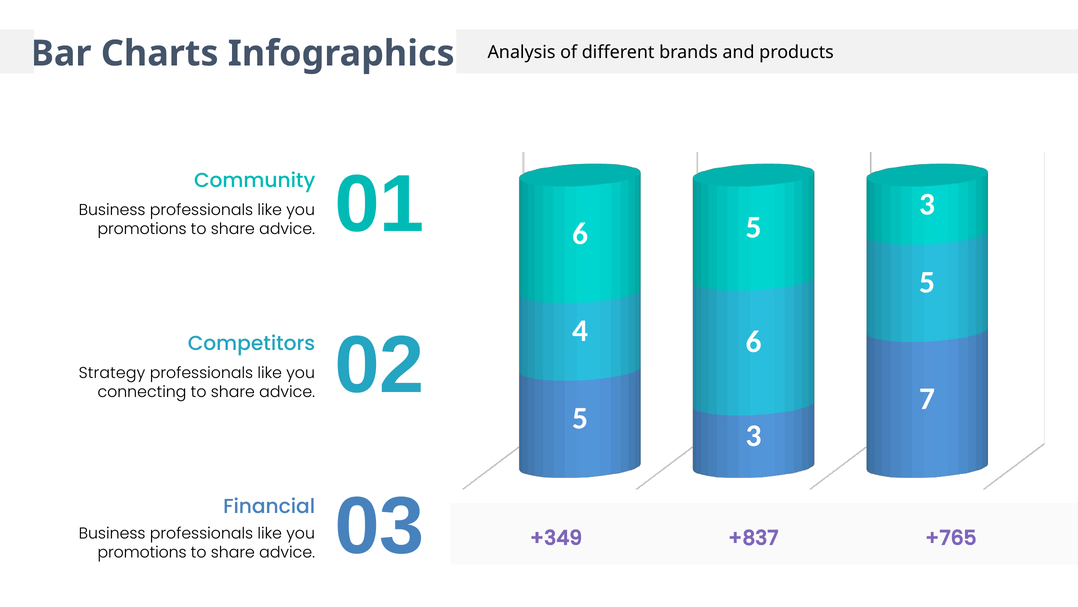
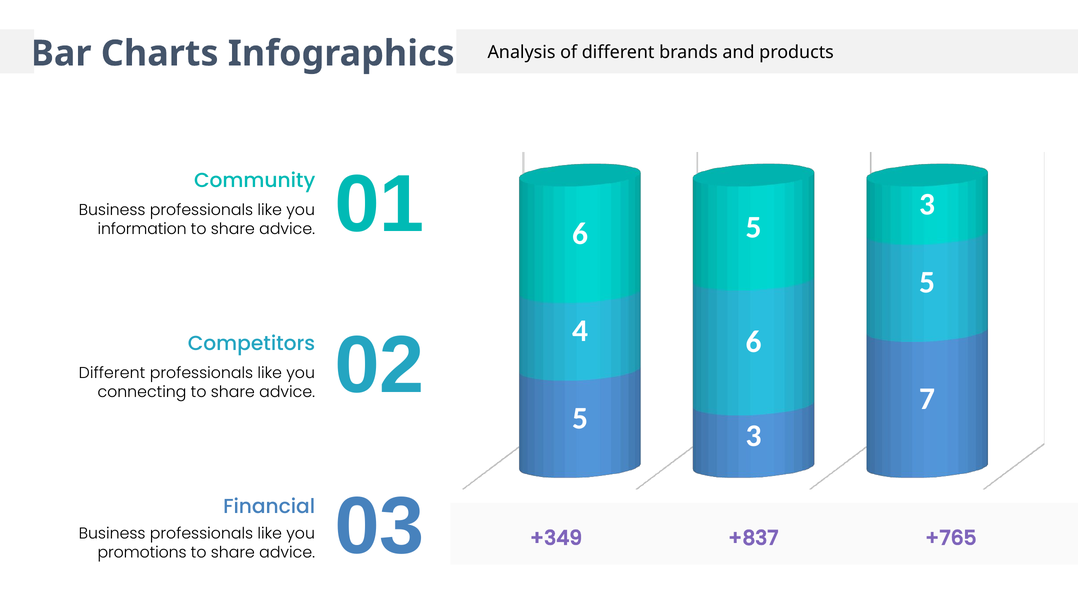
promotions: promotions -> information (142, 229)
Strategy: Strategy -> Different (112, 373)
